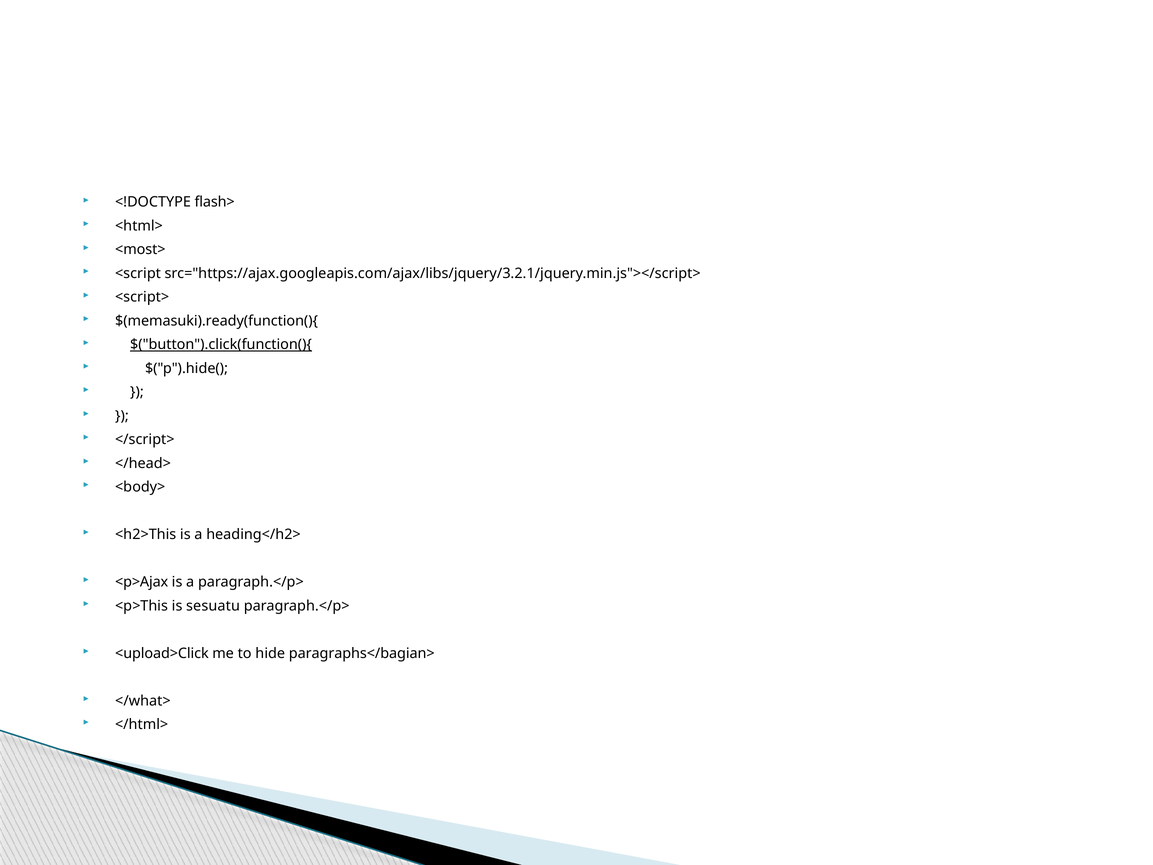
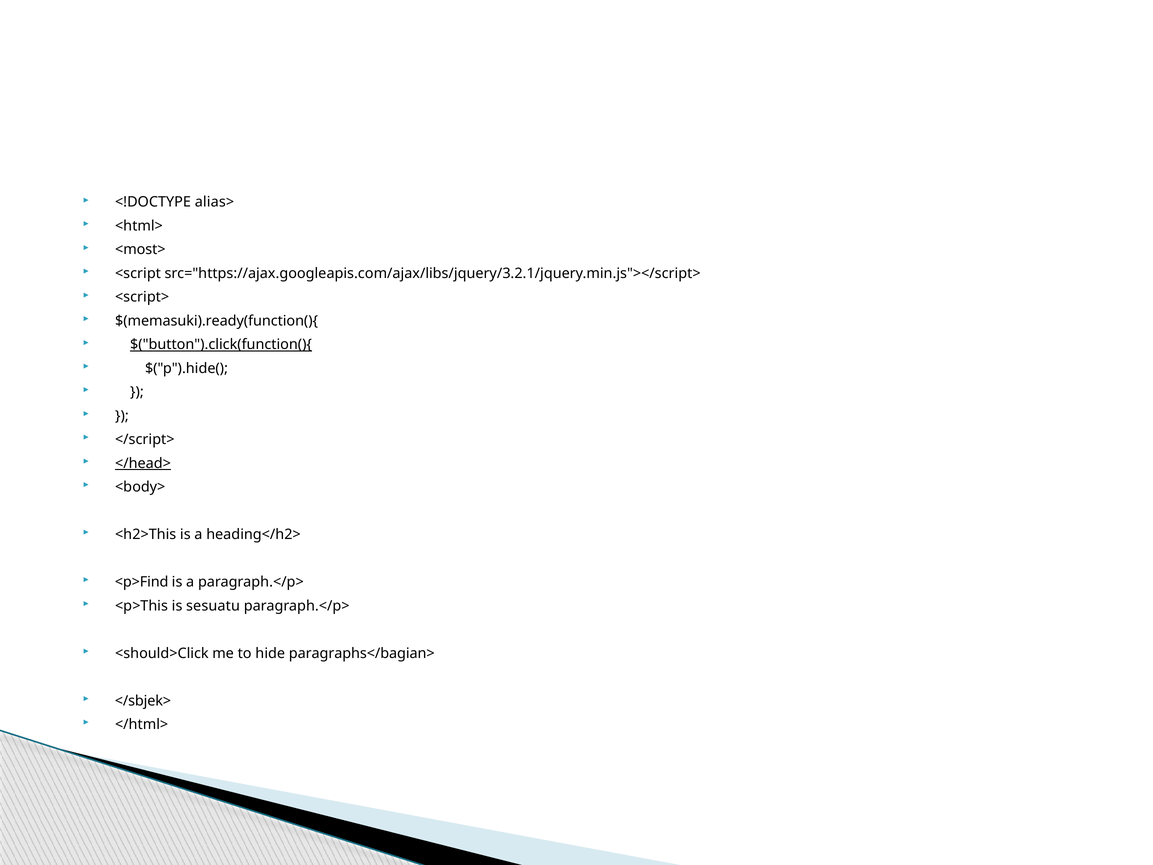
flash>: flash> -> alias> (214, 202)
</head> underline: none -> present (143, 463)
<p>Ajax: <p>Ajax -> <p>Find (142, 582)
<upload>Click: <upload>Click -> <should>Click (162, 653)
</what>: </what> -> </sbjek> (143, 701)
